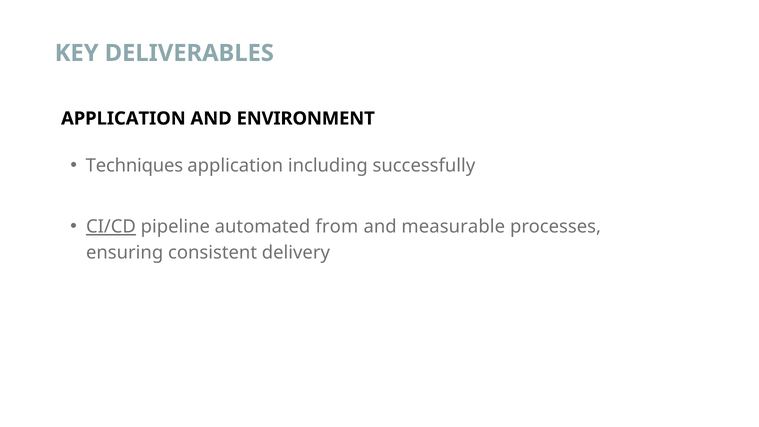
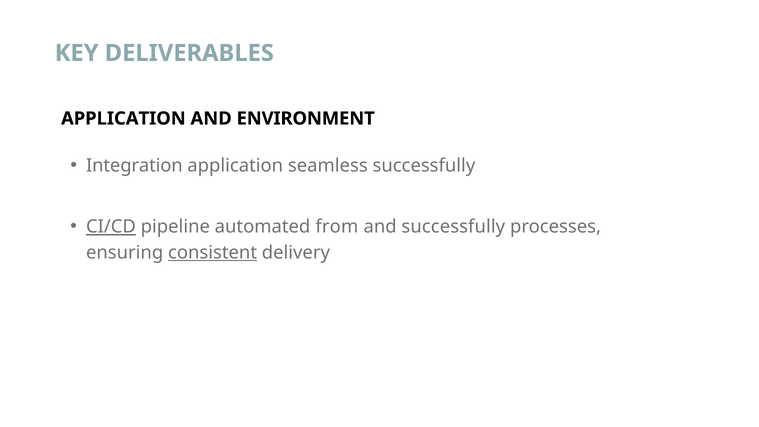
Techniques: Techniques -> Integration (134, 166)
including: including -> seamless (328, 166)
and measurable: measurable -> successfully (453, 227)
consistent underline: none -> present (213, 253)
